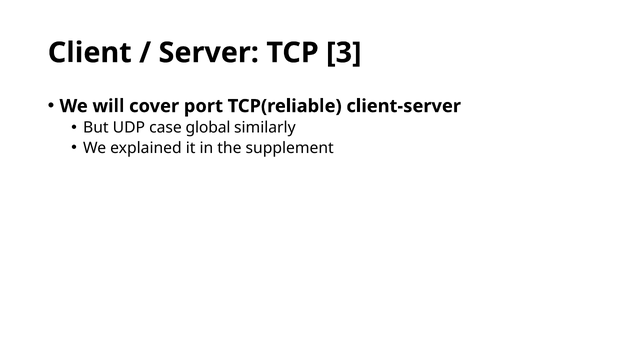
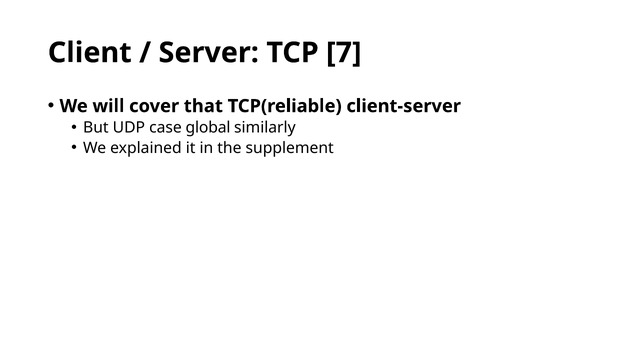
3: 3 -> 7 (344, 53)
port: port -> that (203, 106)
